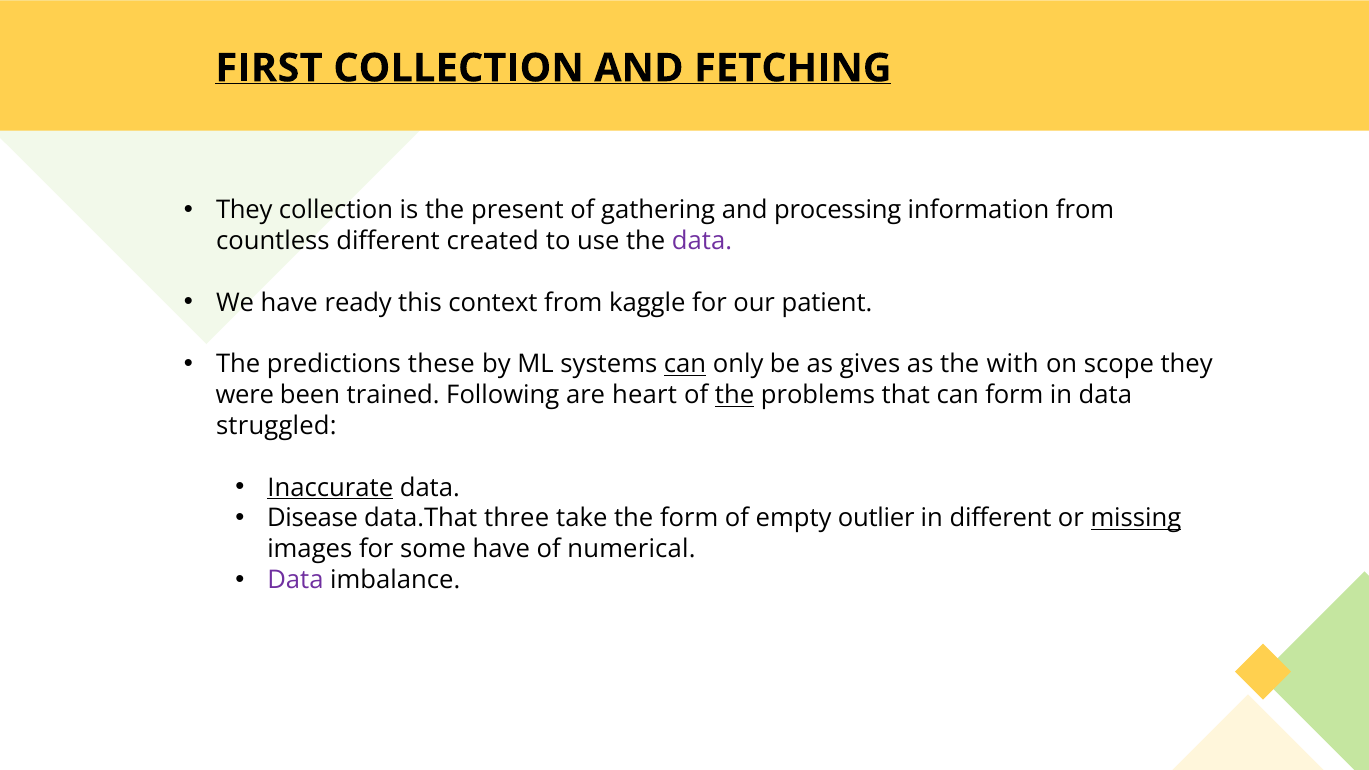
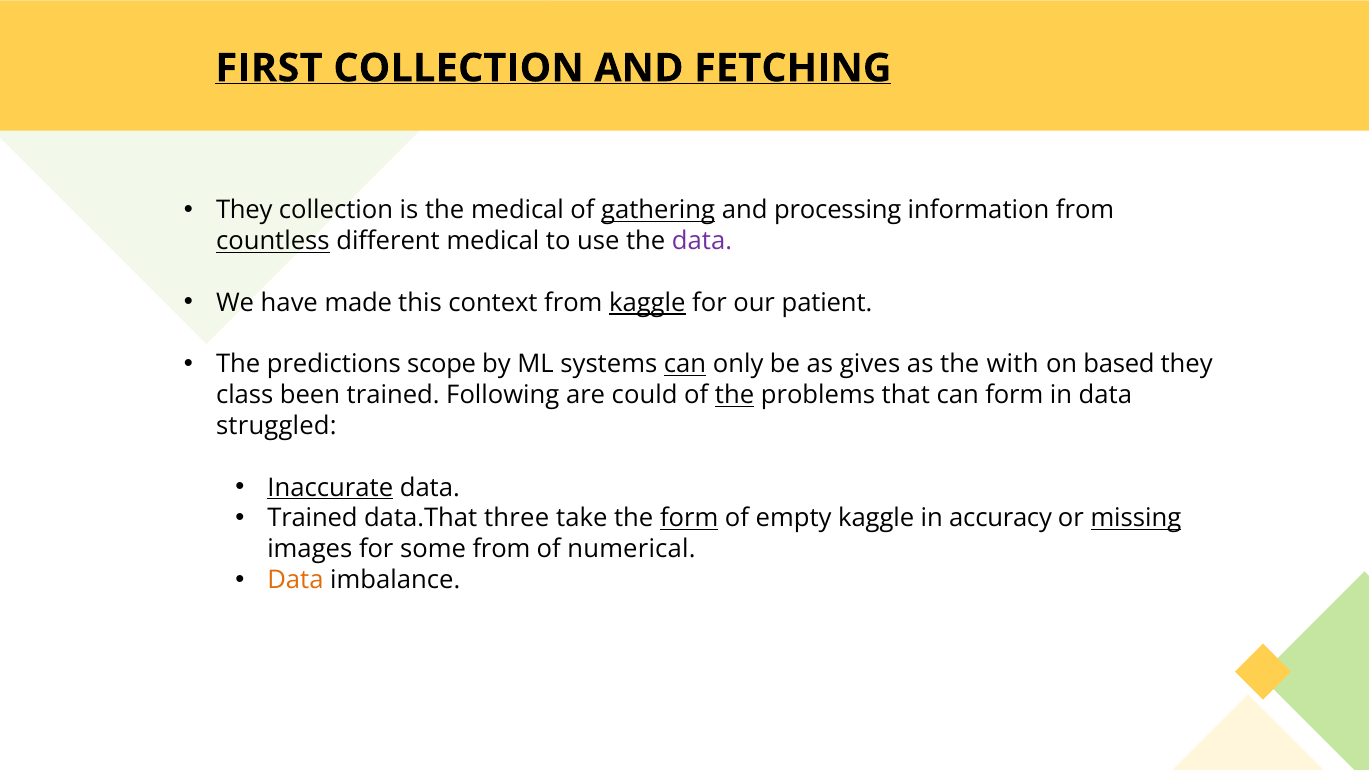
the present: present -> medical (517, 211)
gathering underline: none -> present (658, 211)
countless underline: none -> present (273, 241)
different created: created -> medical (493, 241)
ready: ready -> made (358, 303)
kaggle underline: none -> present (647, 303)
these: these -> scope (442, 365)
scope: scope -> based (1119, 365)
were: were -> class (245, 395)
heart: heart -> could (645, 395)
Disease: Disease -> Trained (312, 519)
form underline: none -> present (689, 519)
empty outlier: outlier -> kaggle (876, 519)
in different: different -> accuracy (1001, 519)
some have: have -> from (501, 549)
Data colour: purple -> orange (295, 580)
